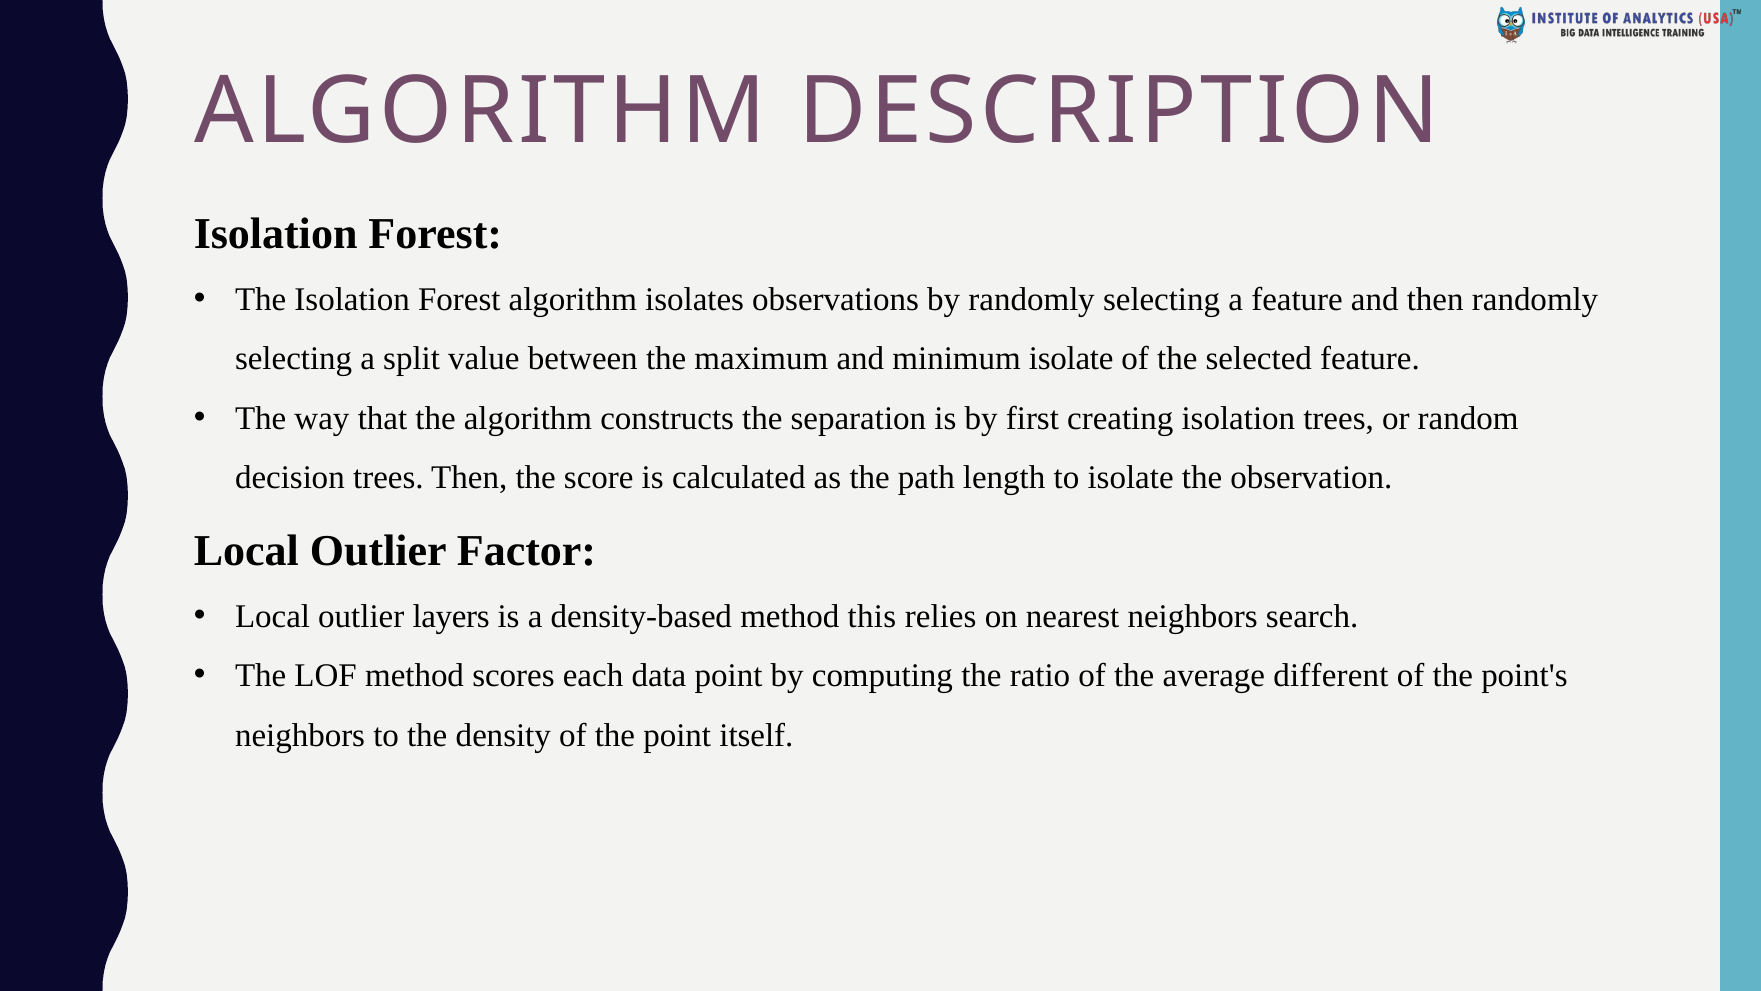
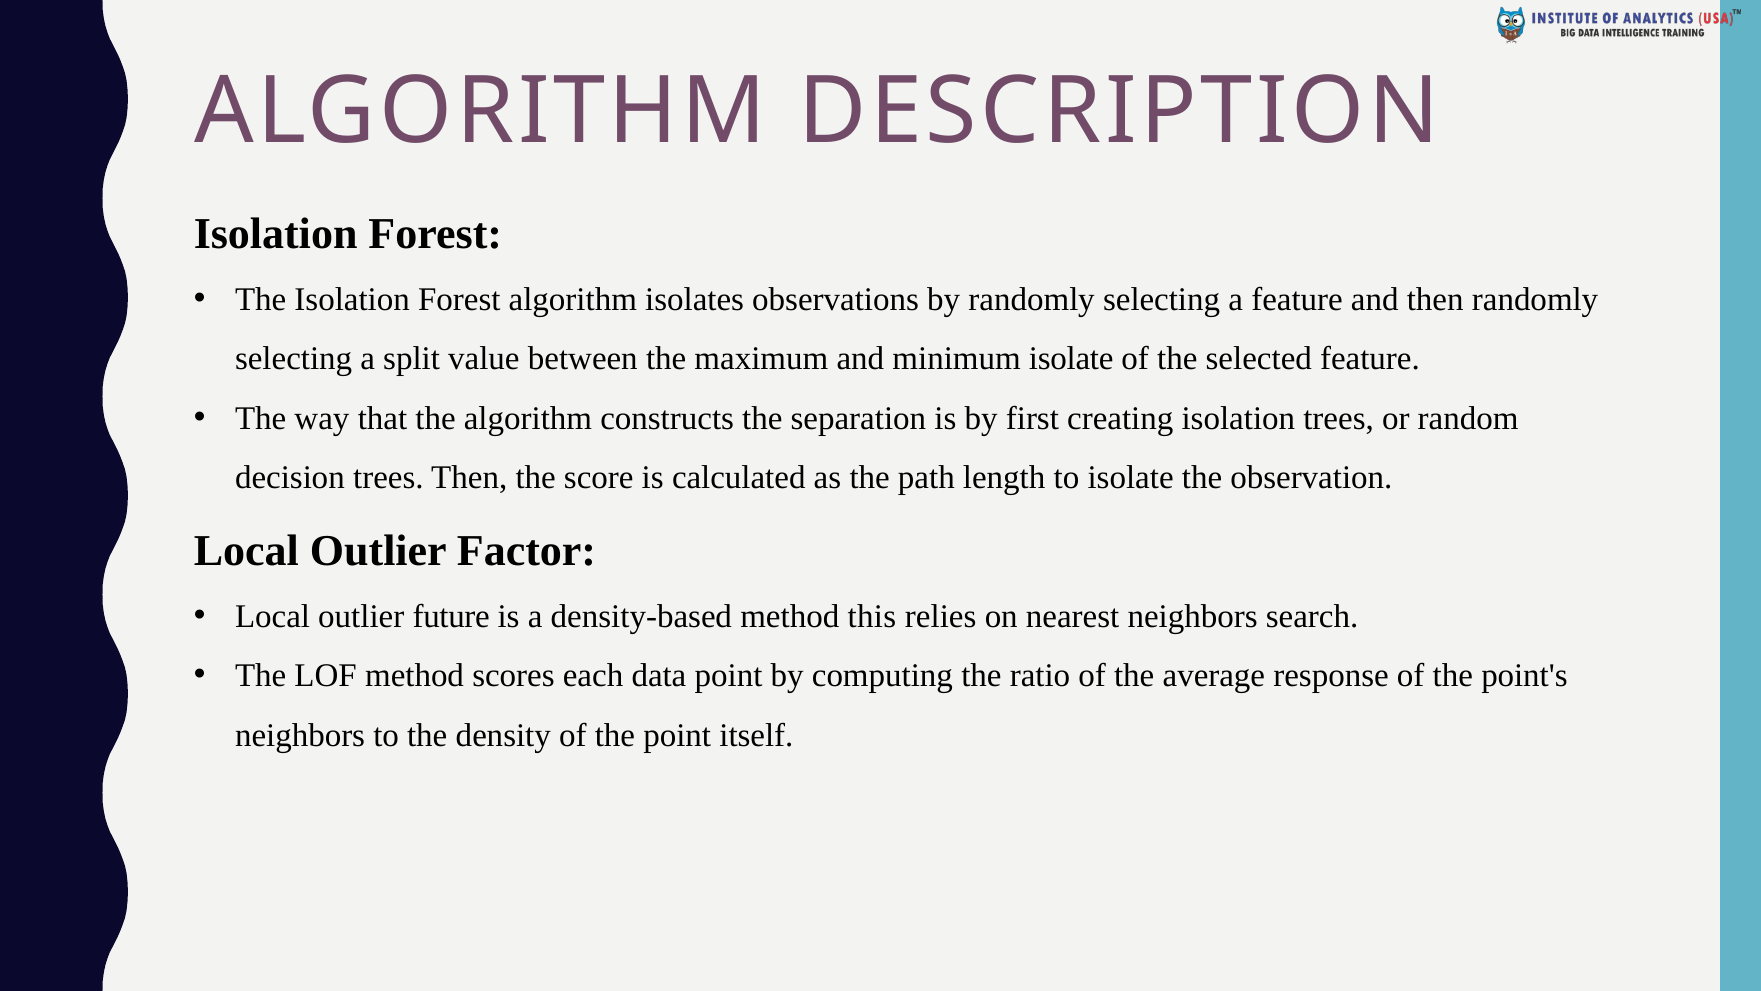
layers: layers -> future (451, 616)
different: different -> response (1331, 676)
